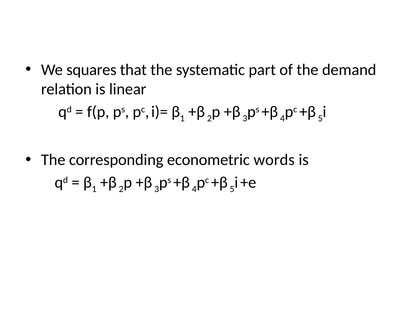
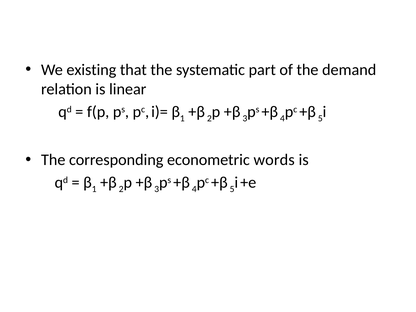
squares: squares -> existing (91, 70)
